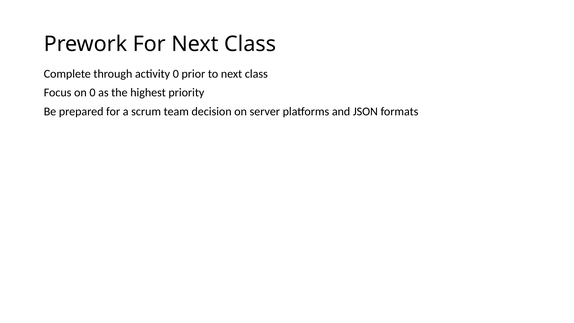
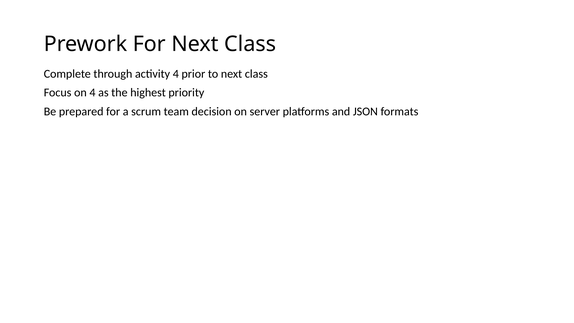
activity 0: 0 -> 4 (176, 74)
on 0: 0 -> 4 (92, 93)
